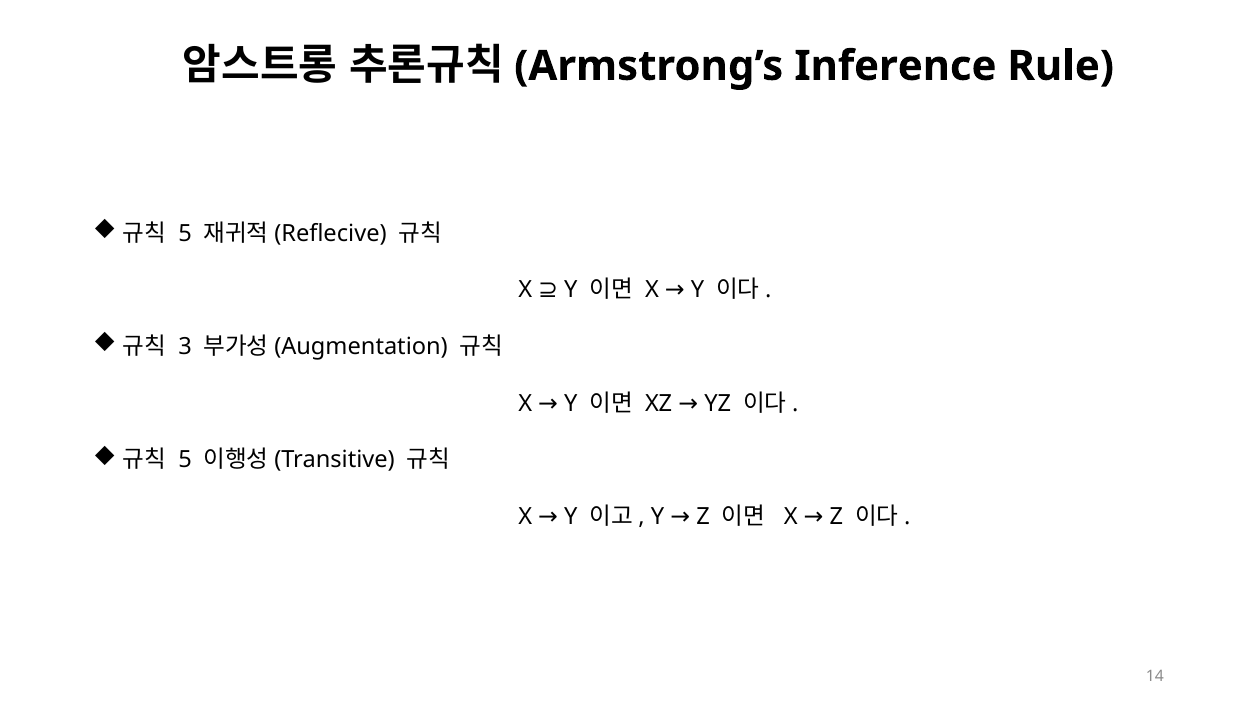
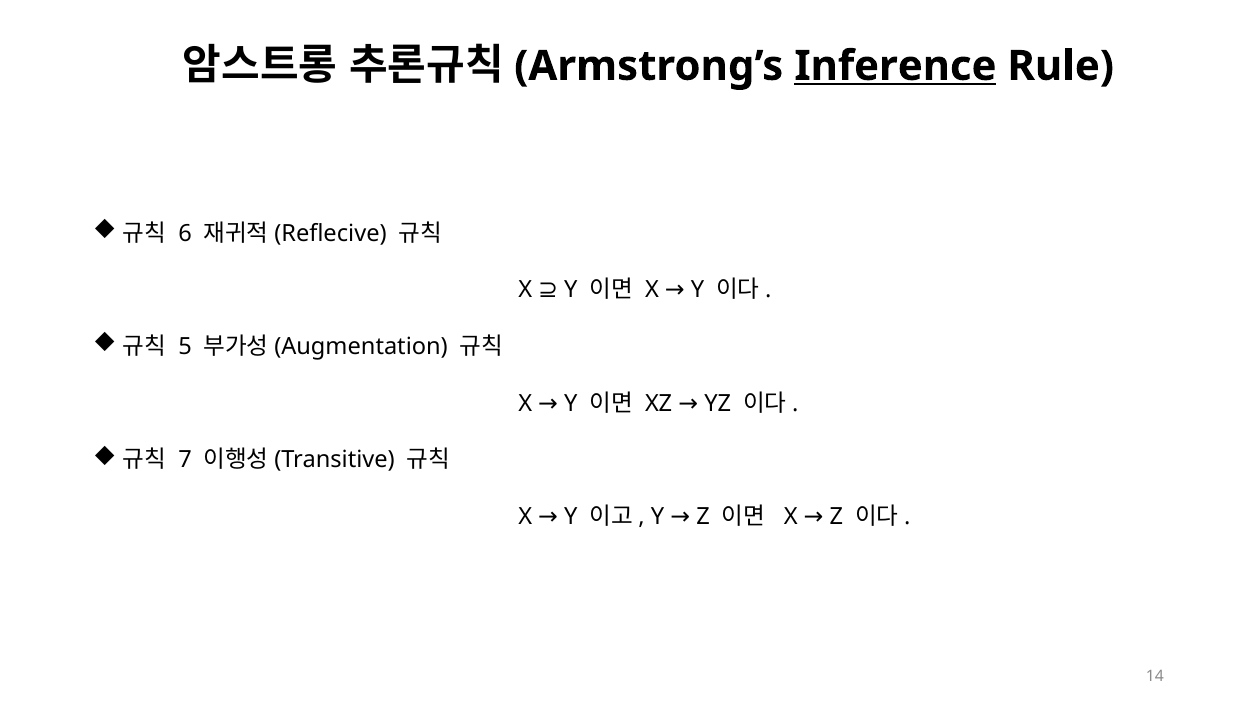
Inference underline: none -> present (895, 66)
5: 5 -> 6 (185, 233)
3: 3 -> 5 (185, 347)
5: 5 -> 7 (185, 460)
